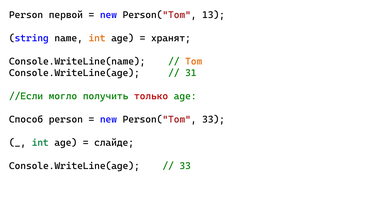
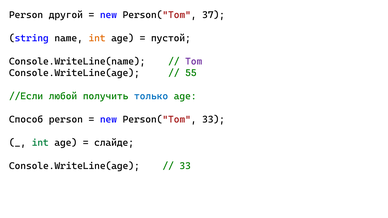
первой: первой -> другой (66, 15)
13: 13 -> 37 (214, 15)
хранят: хранят -> пустой (171, 38)
Tom colour: orange -> purple (194, 61)
31: 31 -> 55 (191, 73)
могло: могло -> любой (63, 96)
только colour: red -> blue (151, 96)
